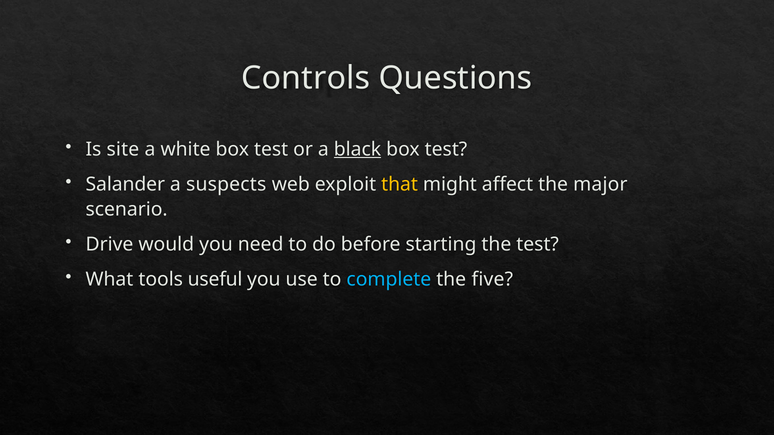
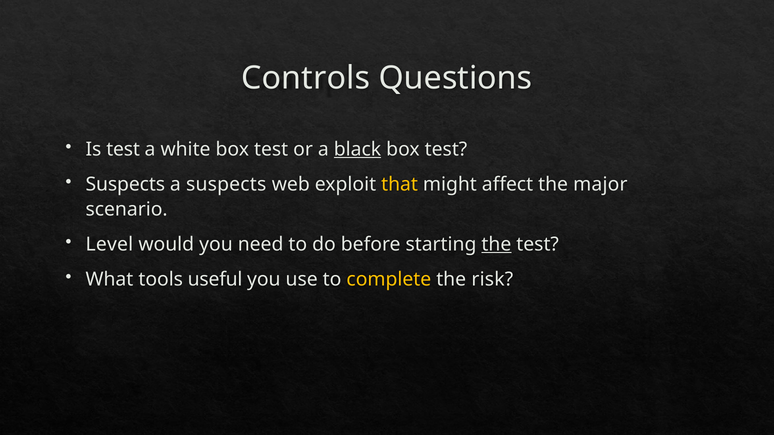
Is site: site -> test (123, 149)
Salander: Salander -> Suspects (125, 184)
Drive: Drive -> Level (109, 244)
the underline: none -> present (496, 244)
complete colour: light blue -> yellow (389, 280)
five: five -> risk (492, 280)
